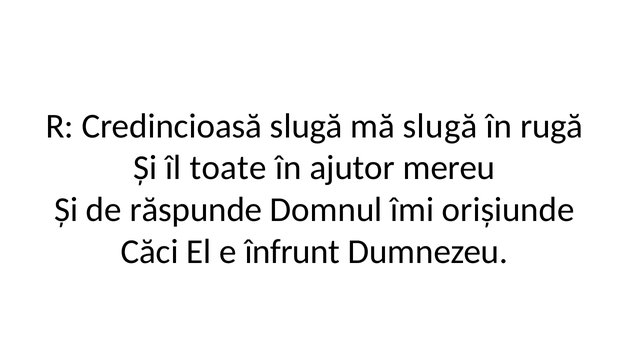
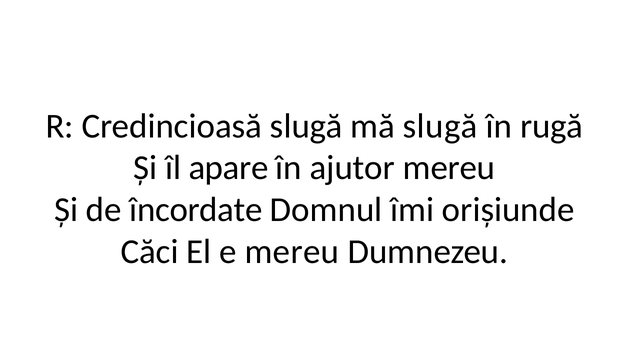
toate: toate -> apare (229, 168)
răspunde: răspunde -> încordate (196, 210)
e înfrunt: înfrunt -> mereu (292, 252)
